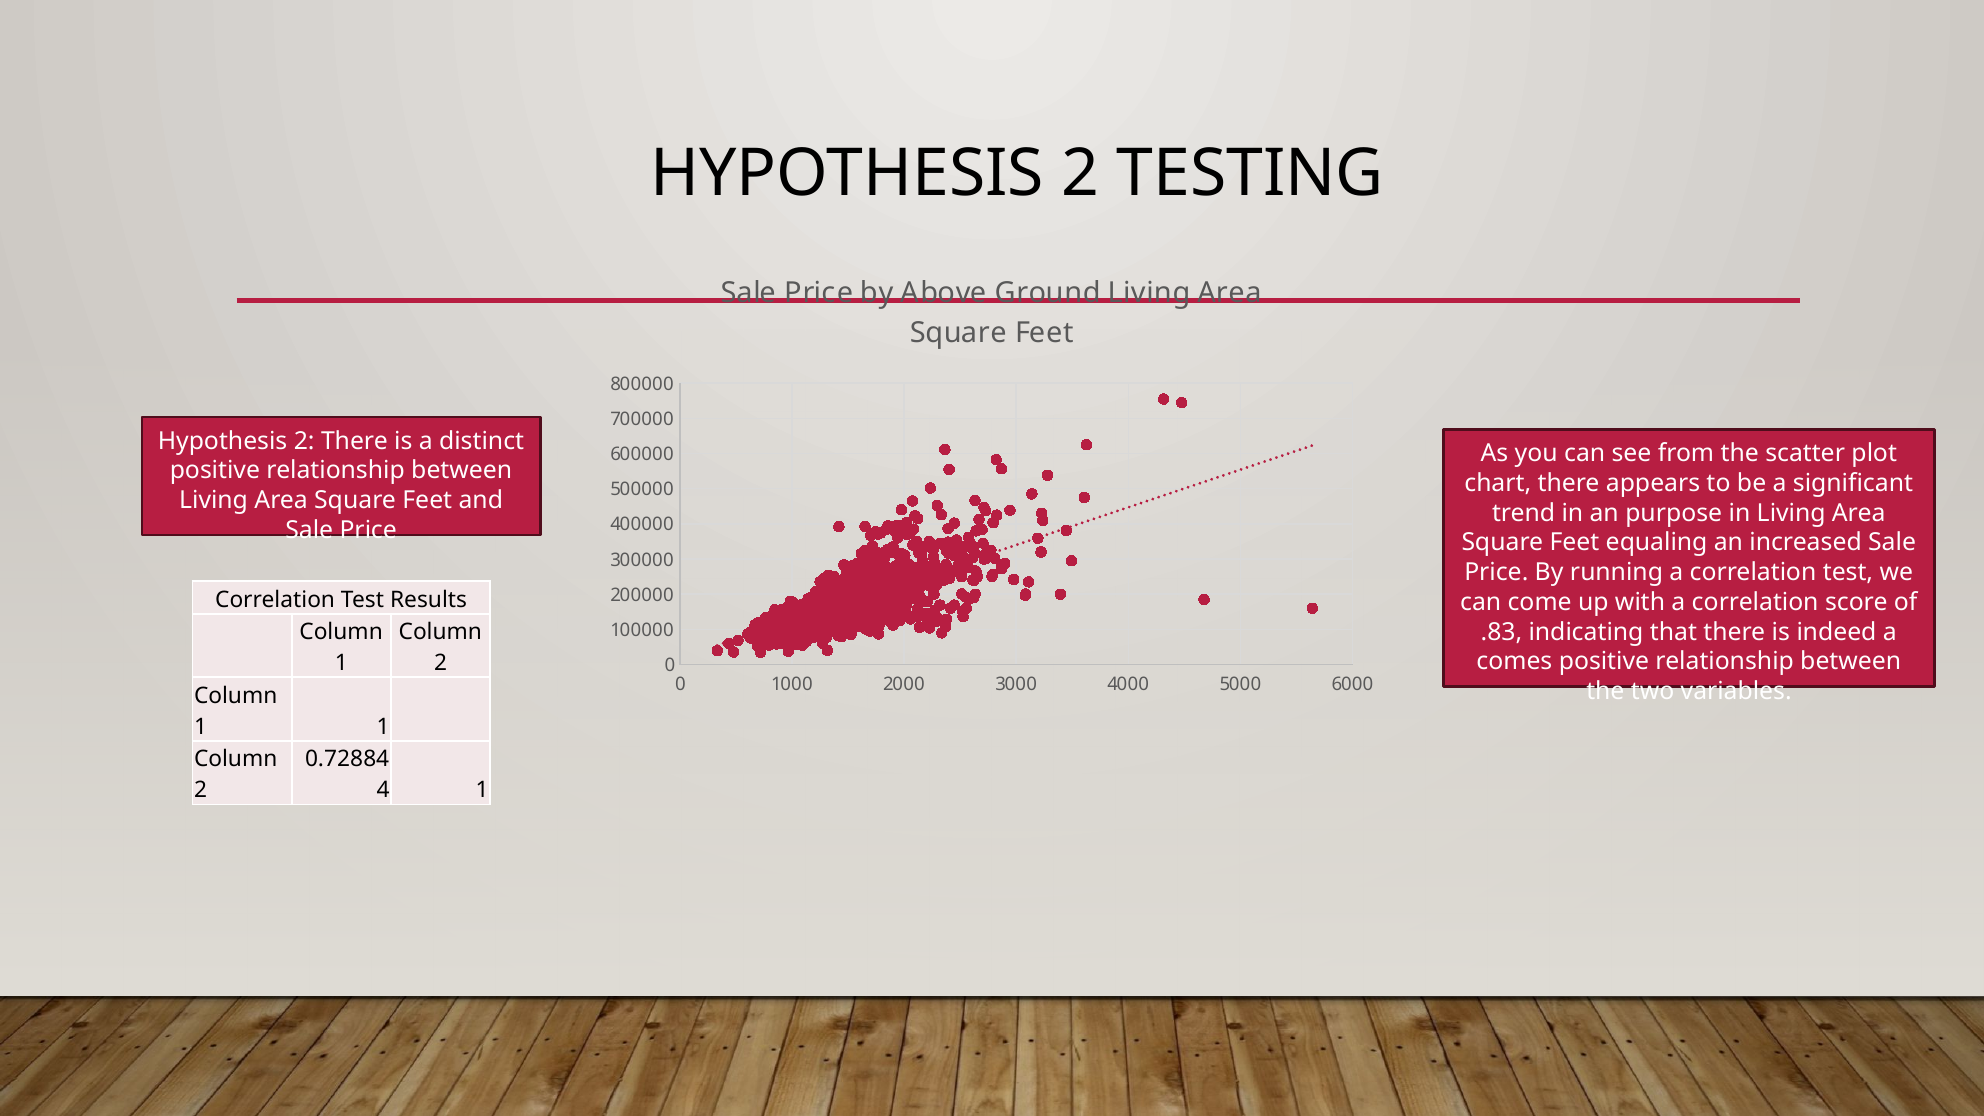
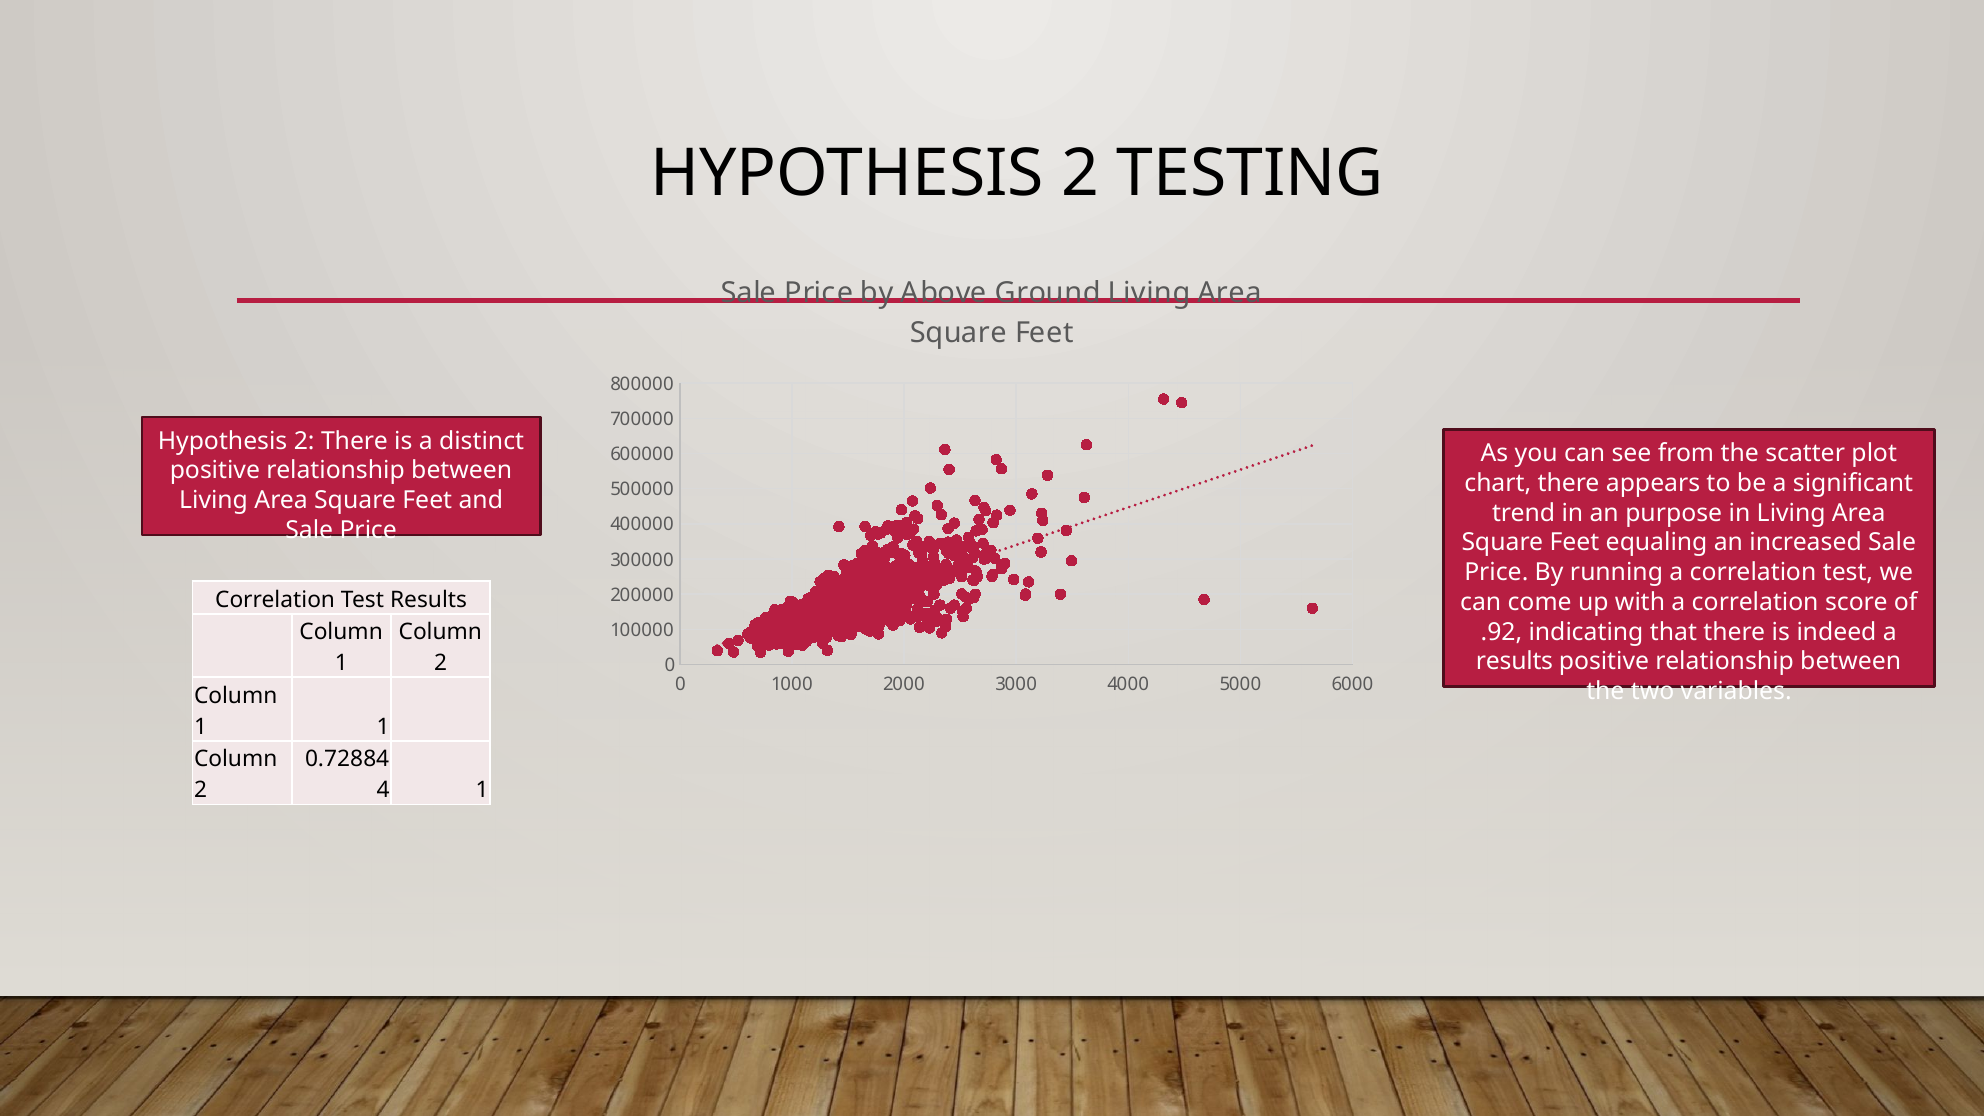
.83: .83 -> .92 (1501, 632)
comes: comes -> results (1515, 662)
